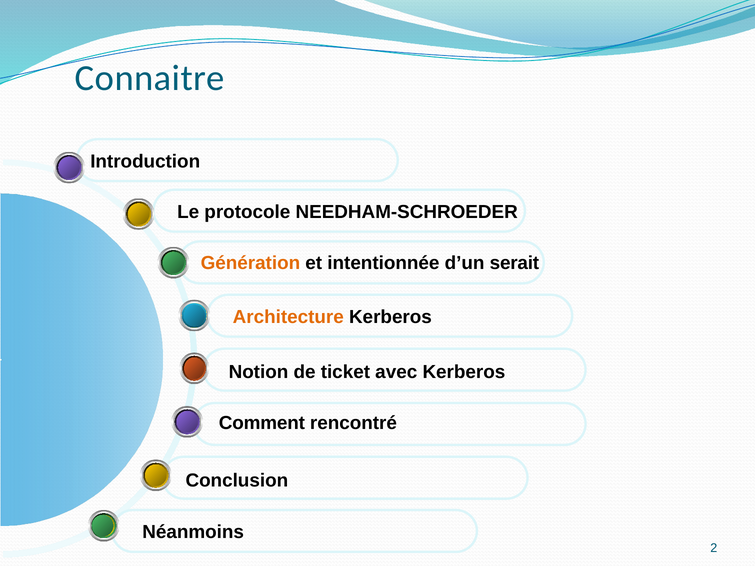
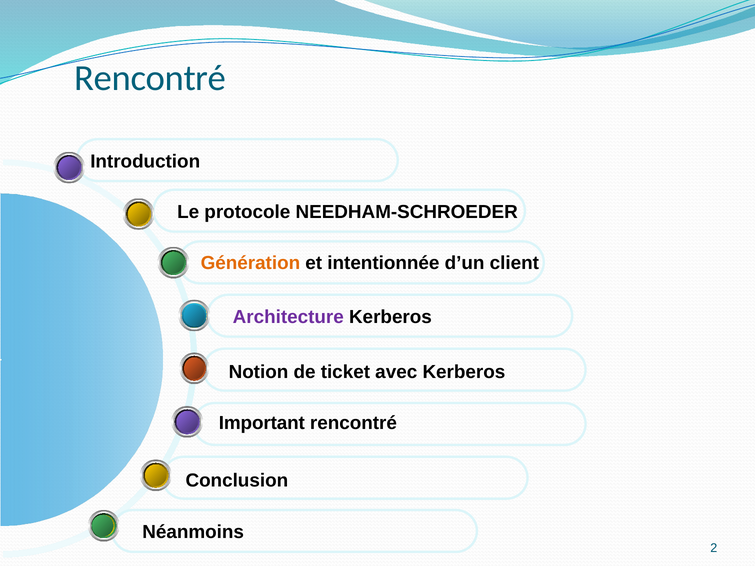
Connaitre: Connaitre -> Rencontré (150, 78)
serait: serait -> client (514, 263)
Architecture colour: orange -> purple (288, 317)
Comment: Comment -> Important (262, 423)
